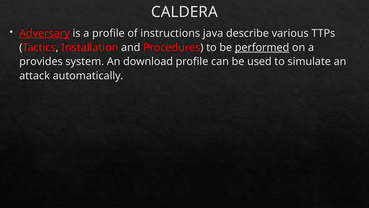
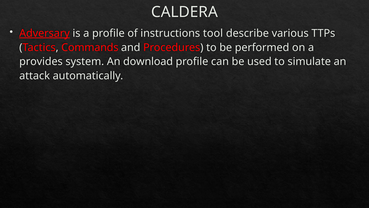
java: java -> tool (213, 33)
Installation: Installation -> Commands (90, 47)
performed underline: present -> none (262, 47)
